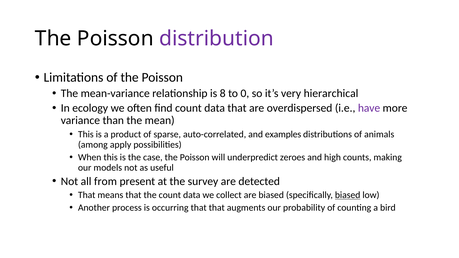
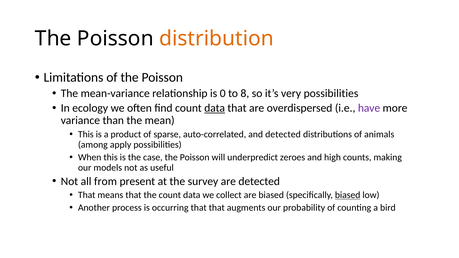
distribution colour: purple -> orange (217, 39)
8: 8 -> 0 (223, 93)
0: 0 -> 8 (245, 93)
very hierarchical: hierarchical -> possibilities (331, 93)
data underline: none -> present (215, 108)
and examples: examples -> detected (283, 134)
